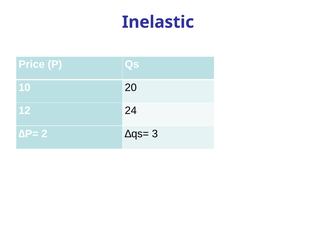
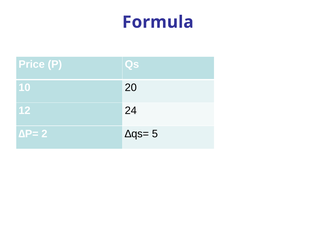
Inelastic: Inelastic -> Formula (158, 22)
3: 3 -> 5 (155, 133)
